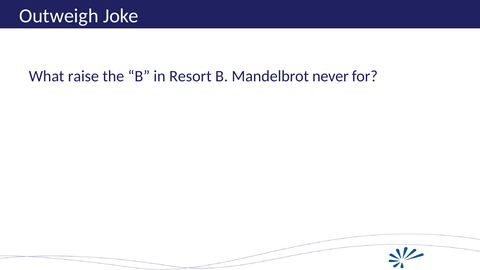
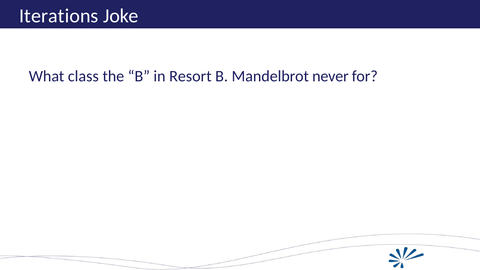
Outweigh: Outweigh -> Iterations (59, 16)
raise: raise -> class (83, 76)
